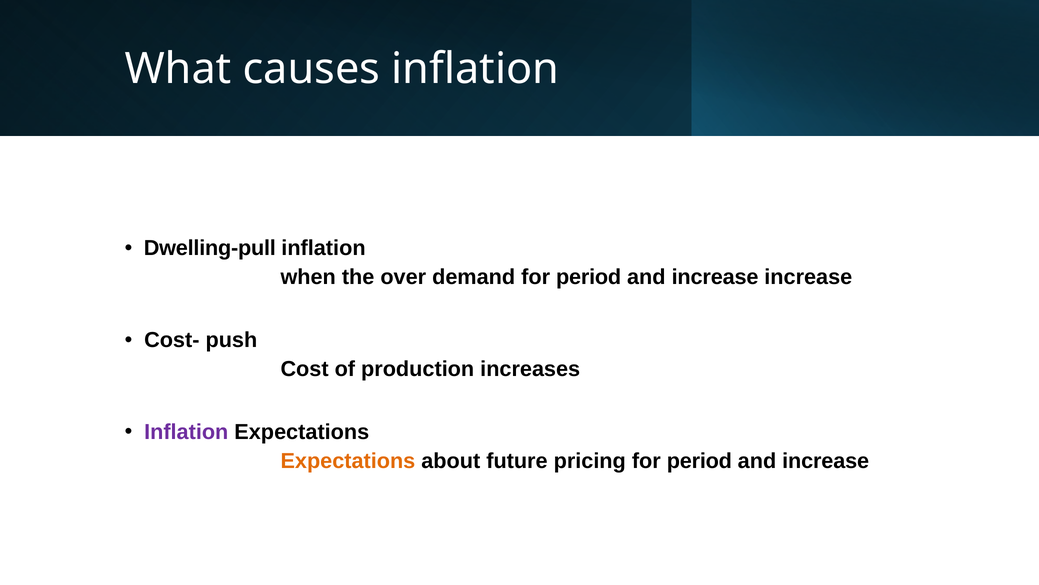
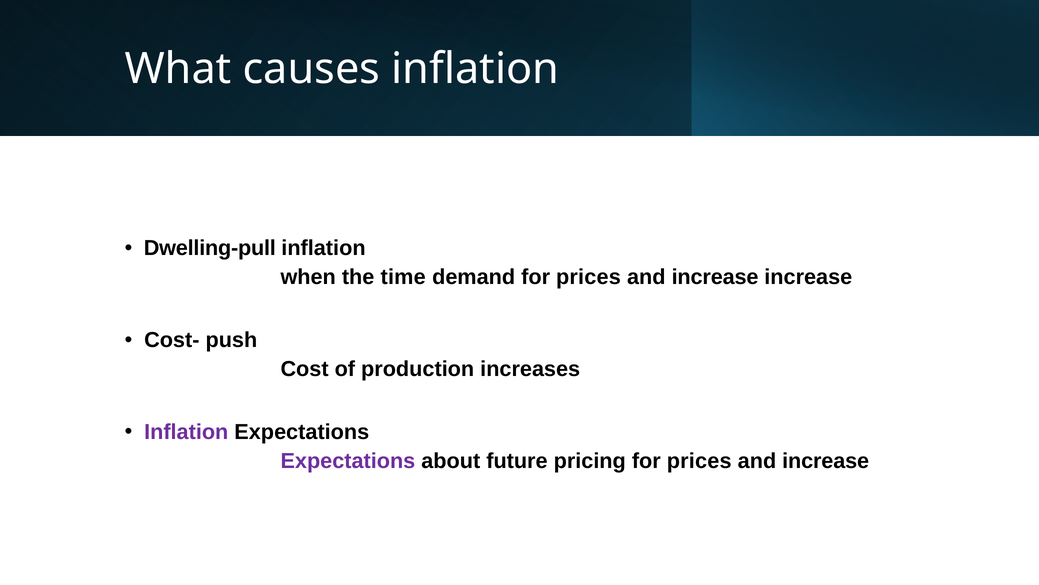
over: over -> time (403, 277)
demand for period: period -> prices (588, 277)
Expectations colour: orange -> purple (348, 461)
pricing for period: period -> prices (699, 461)
